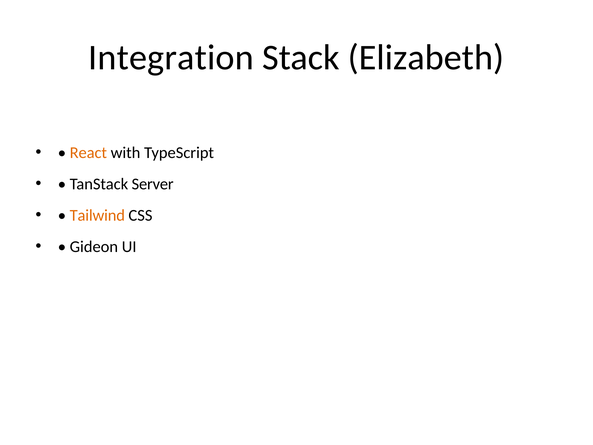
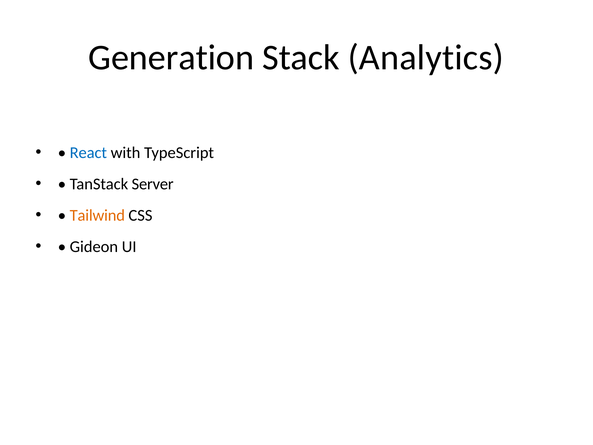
Integration: Integration -> Generation (171, 57)
Elizabeth: Elizabeth -> Analytics (426, 57)
React colour: orange -> blue (88, 153)
